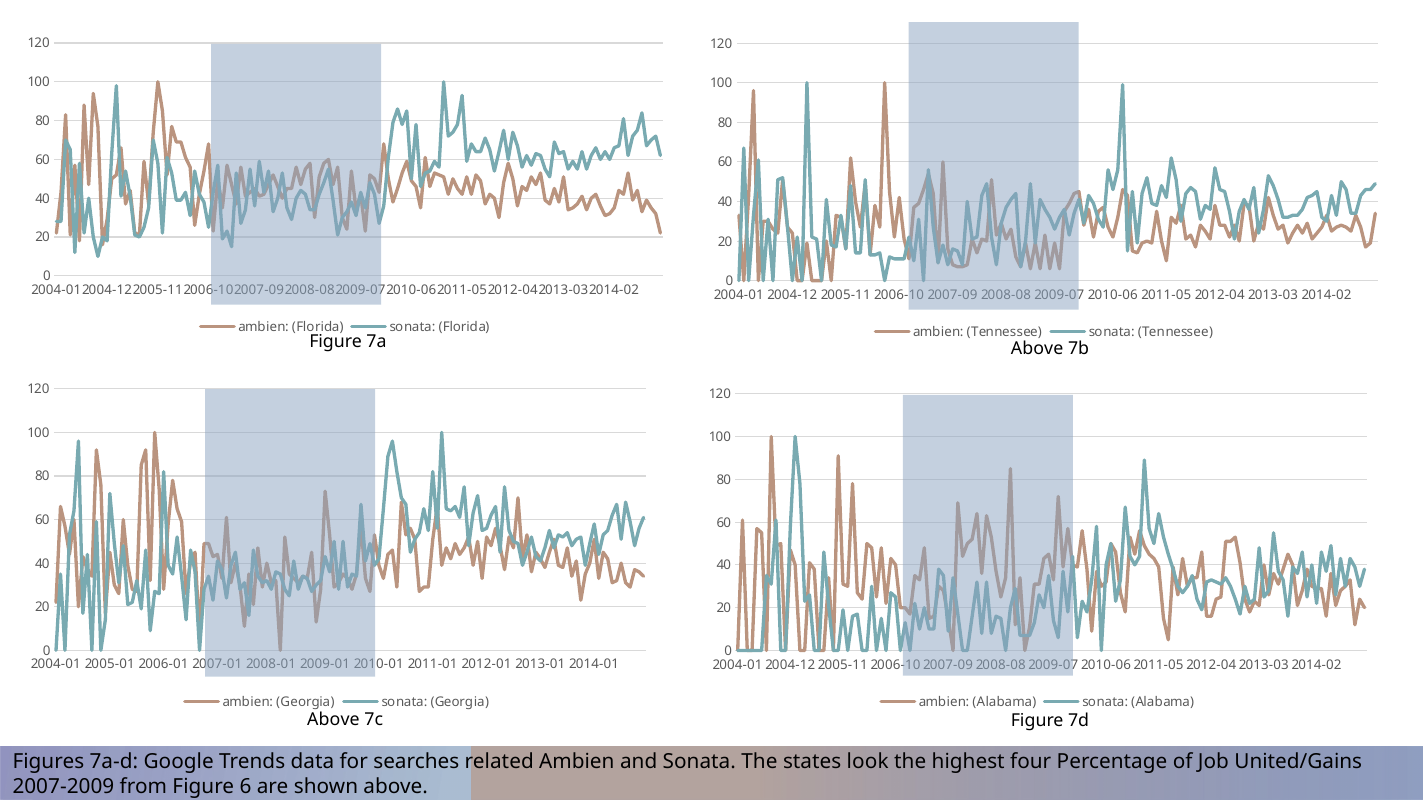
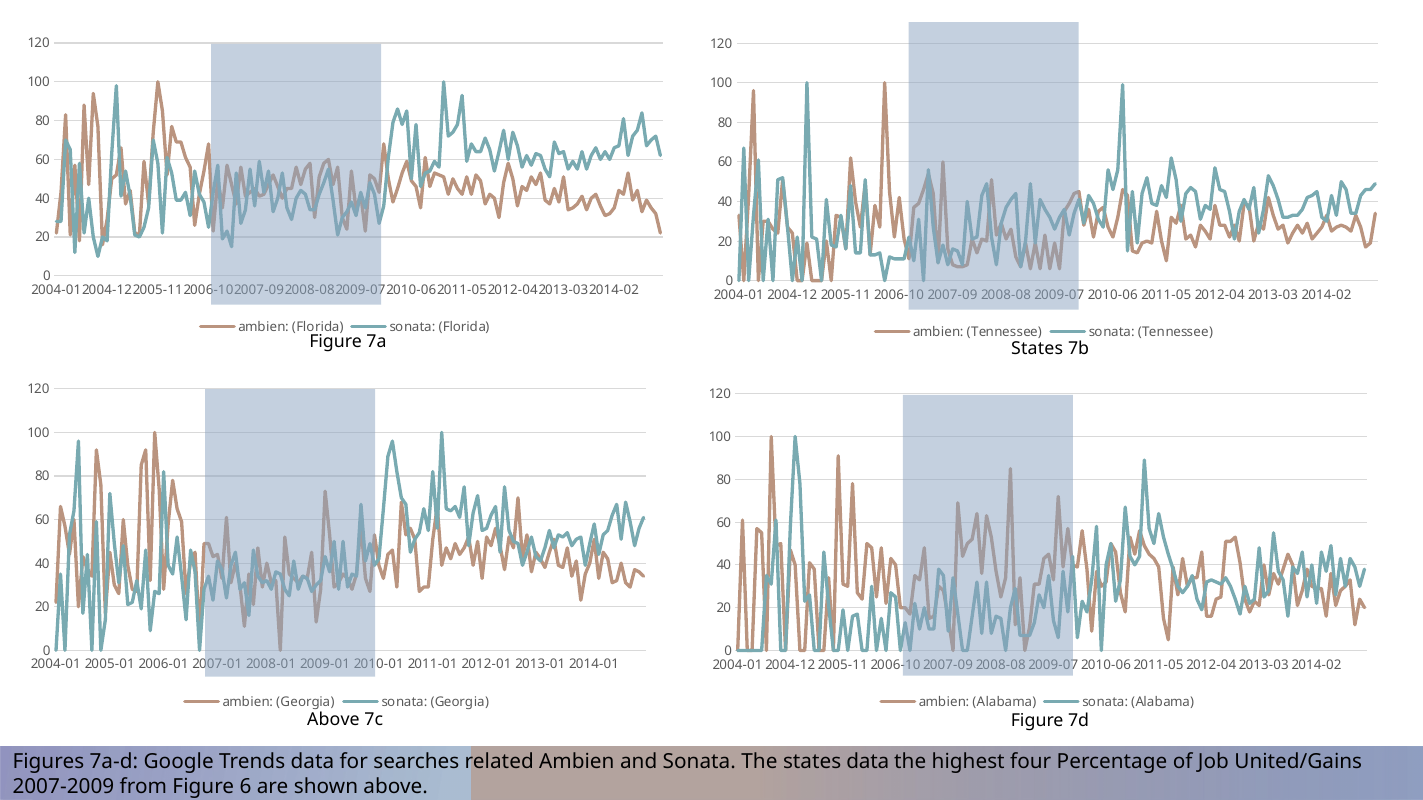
7a Above: Above -> States (1037, 349)
states look: look -> data (868, 762)
